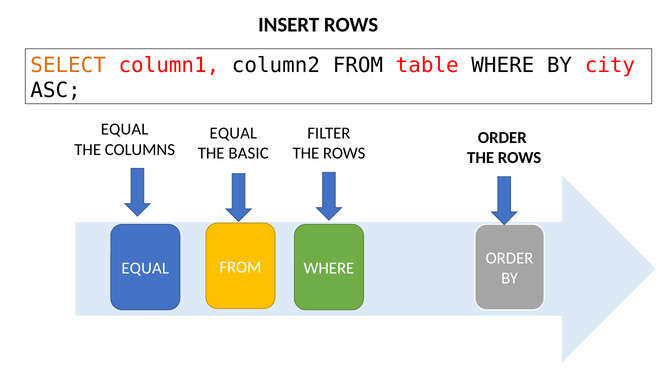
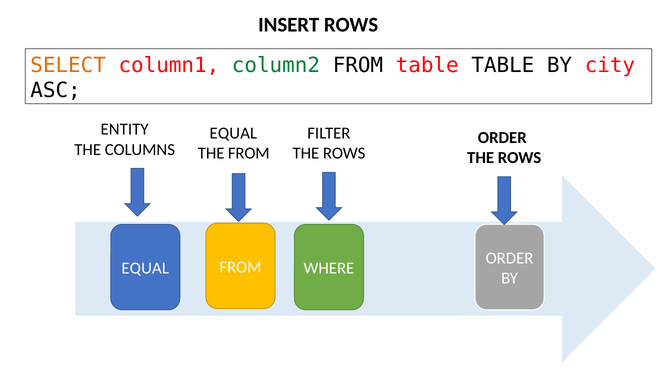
column2 colour: black -> green (276, 65)
table WHERE: WHERE -> TABLE (503, 65)
EQUAL: EQUAL -> ENTITY (125, 129)
THE BASIC: BASIC -> FROM (249, 153)
